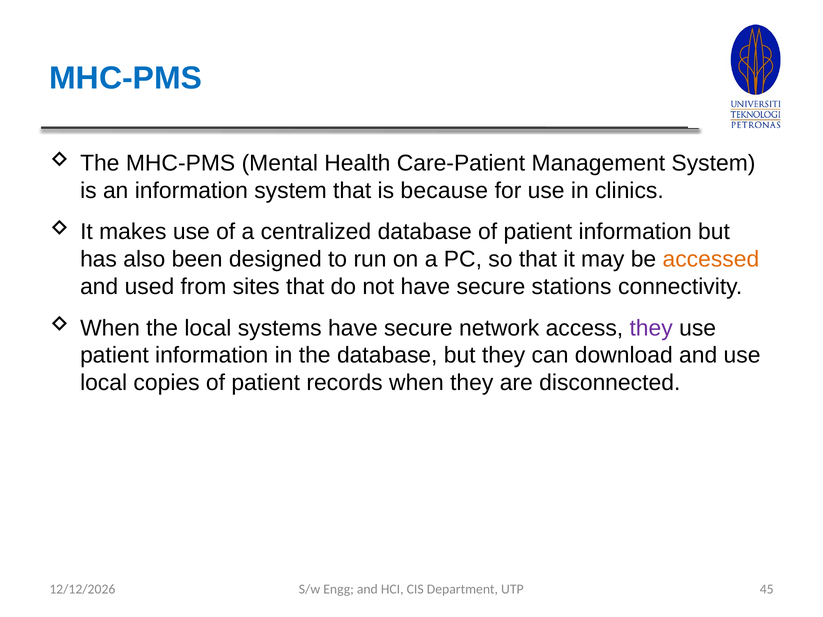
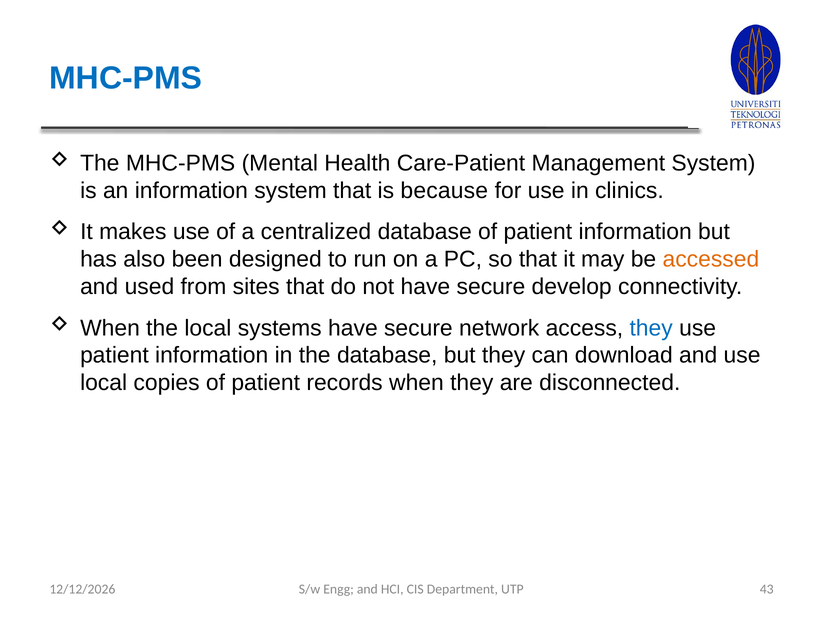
stations: stations -> develop (572, 287)
they colour: purple -> blue (651, 328)
45: 45 -> 43 (767, 589)
